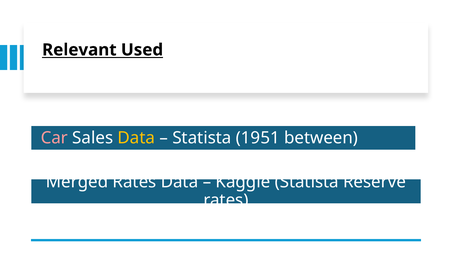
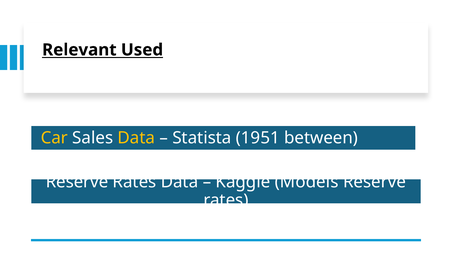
Car colour: pink -> yellow (54, 138)
Merged: Merged -> Reserve (77, 182)
Kaggle Statista: Statista -> Models (307, 182)
